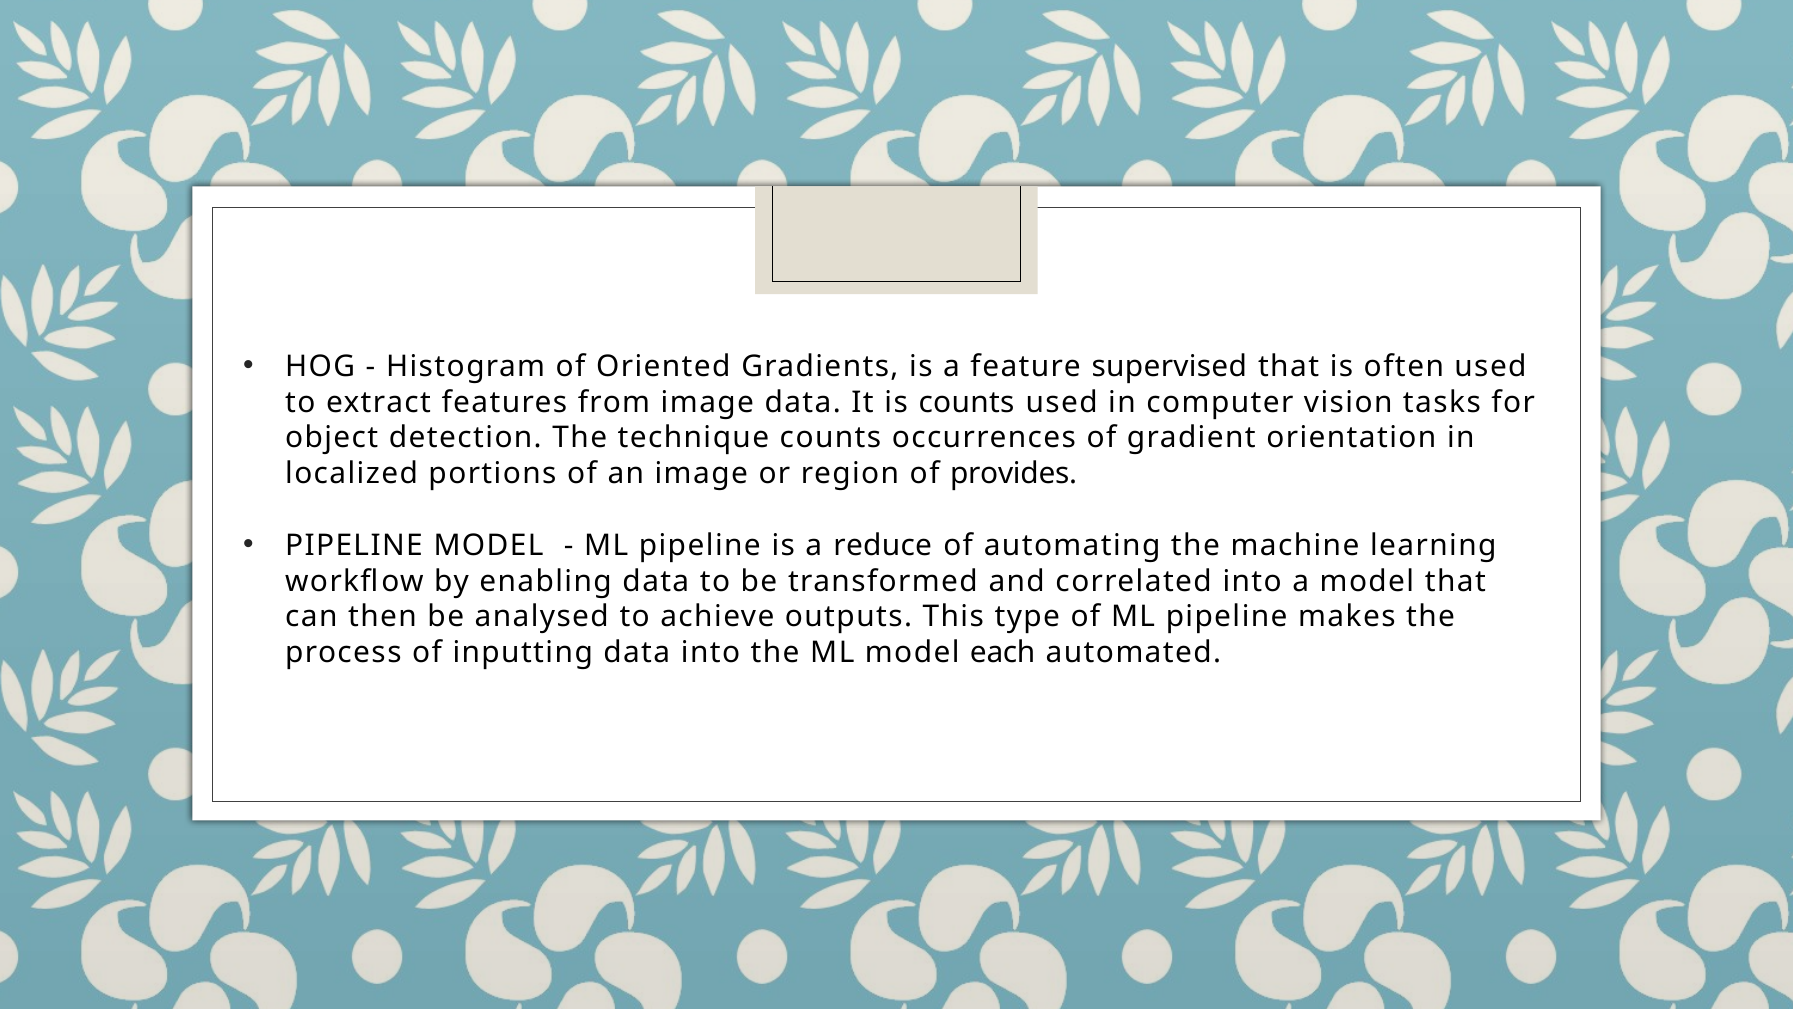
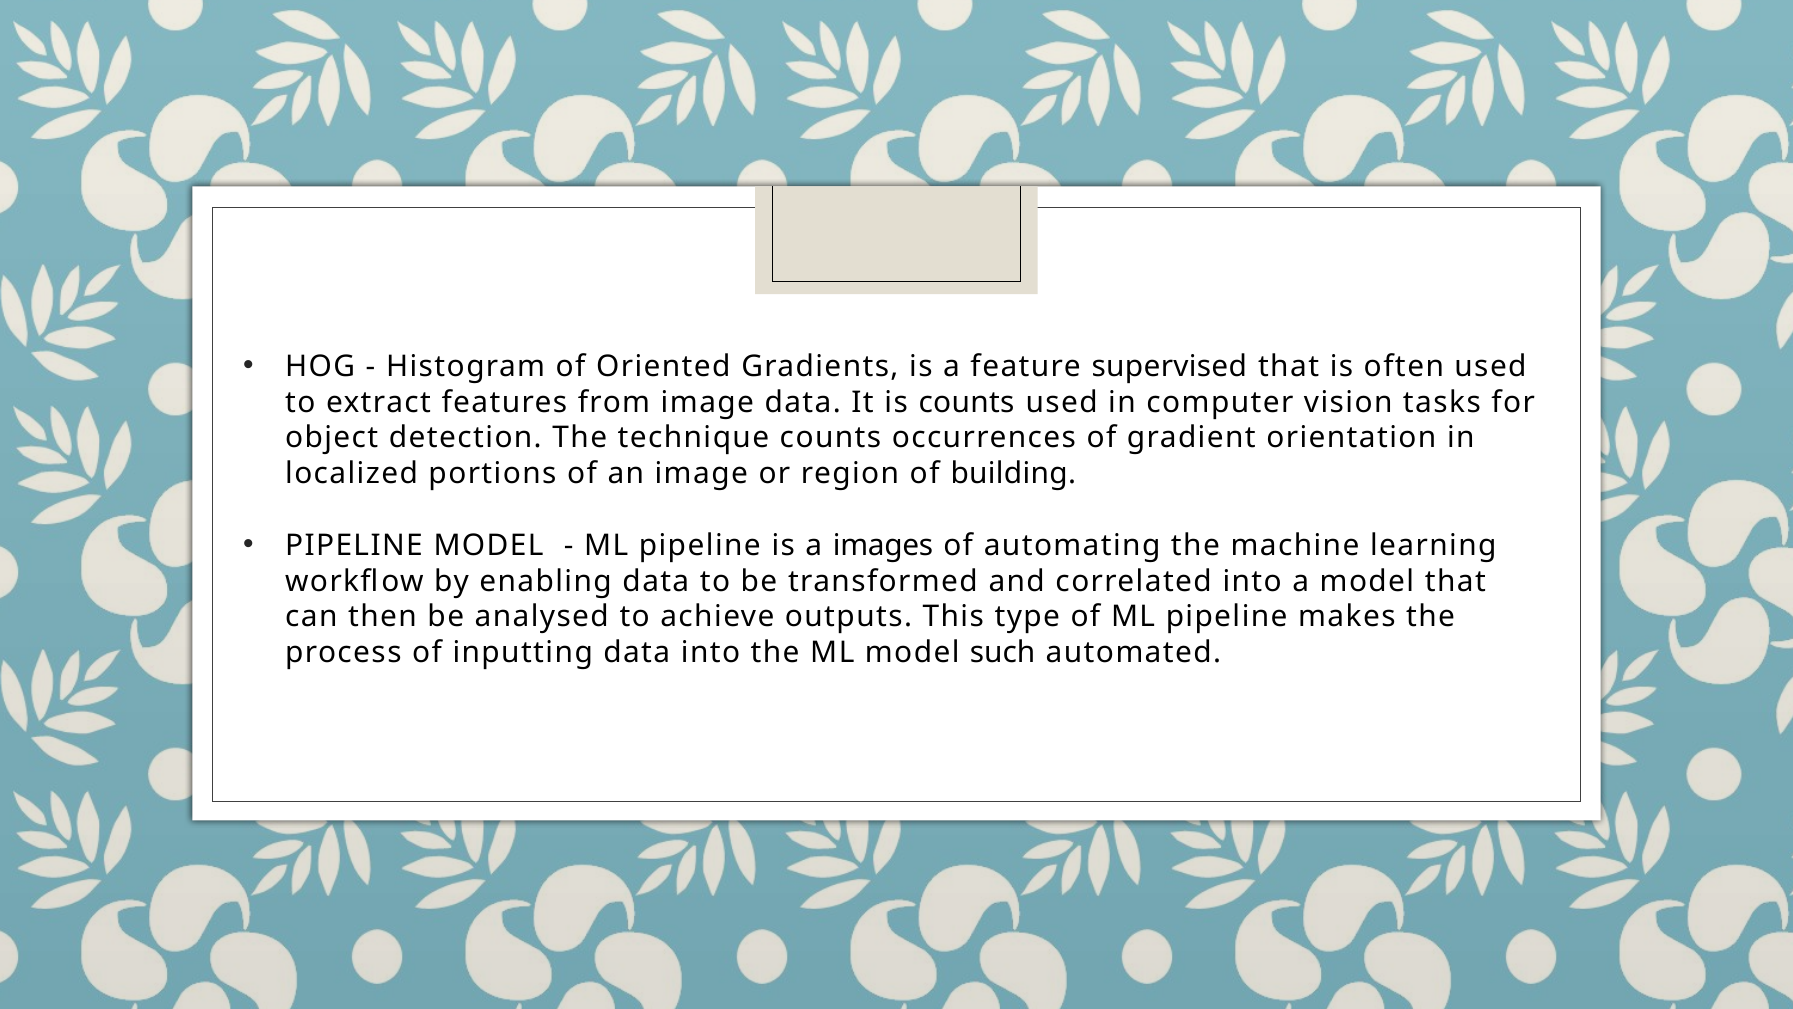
provides: provides -> building (1013, 474)
reduce: reduce -> images (883, 545)
each: each -> such (1003, 653)
